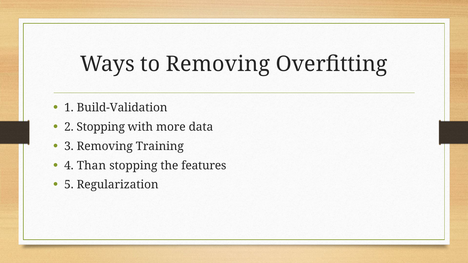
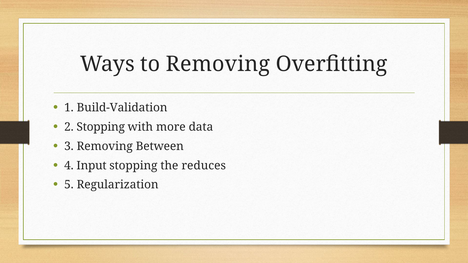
Training: Training -> Between (160, 146)
Than: Than -> Input (92, 166)
features: features -> reduces (204, 166)
